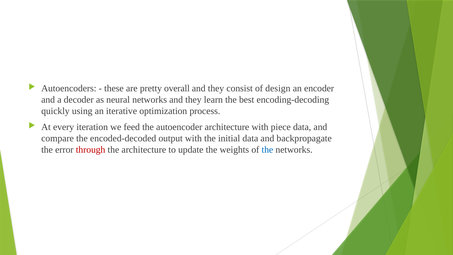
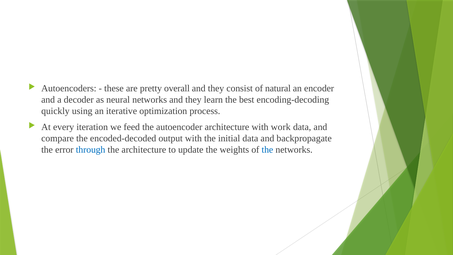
design: design -> natural (278, 88)
piece: piece -> work (281, 127)
through colour: red -> blue (91, 150)
